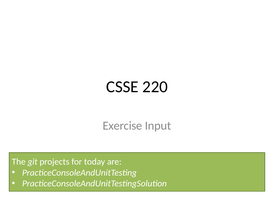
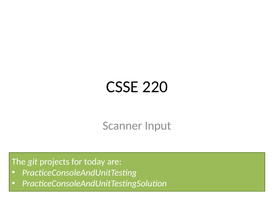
Exercise: Exercise -> Scanner (122, 126)
